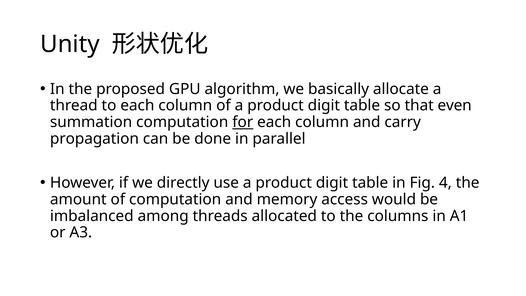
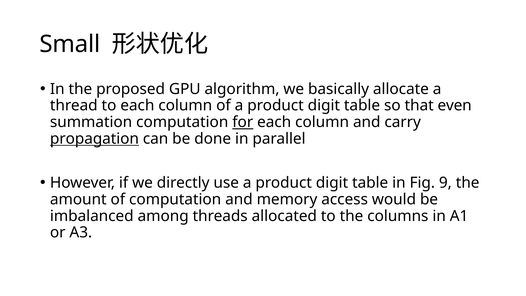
Unity: Unity -> Small (70, 44)
propagation underline: none -> present (94, 139)
4: 4 -> 9 (445, 183)
